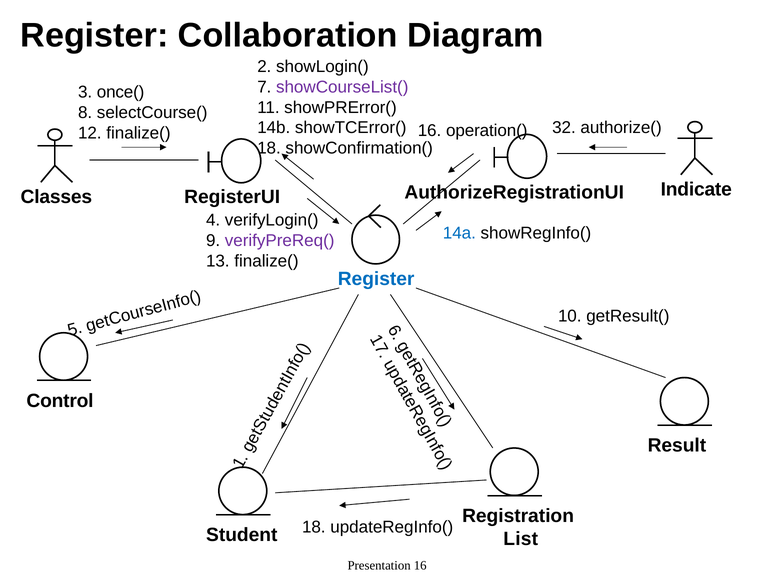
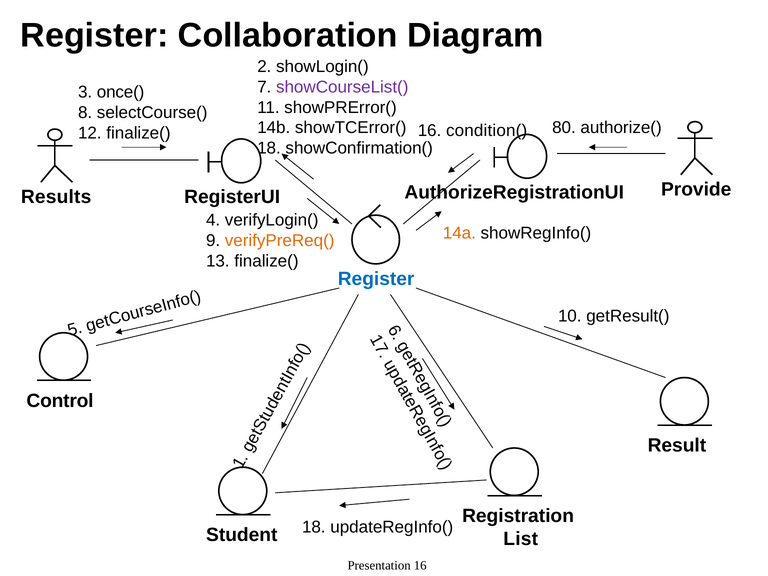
operation(: operation( -> condition( (487, 130)
32: 32 -> 80 (564, 128)
Indicate: Indicate -> Provide (696, 190)
Classes: Classes -> Results (56, 197)
14a colour: blue -> orange (459, 233)
verifyPreReq( colour: purple -> orange (280, 241)
